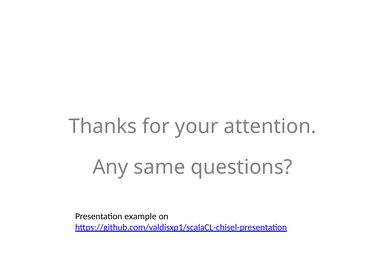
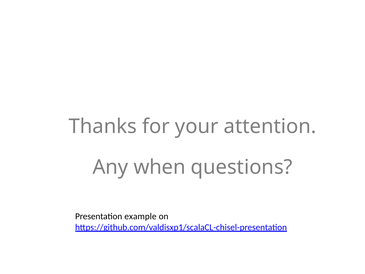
same: same -> when (160, 167)
